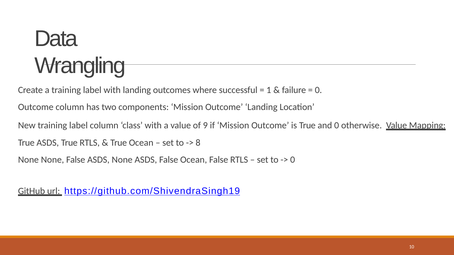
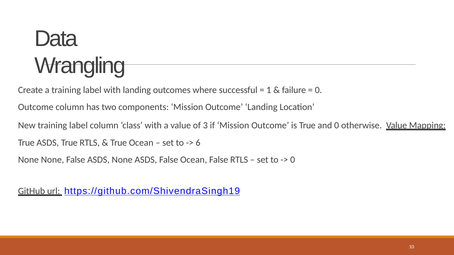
9: 9 -> 3 (205, 126)
8: 8 -> 6 (198, 143)
